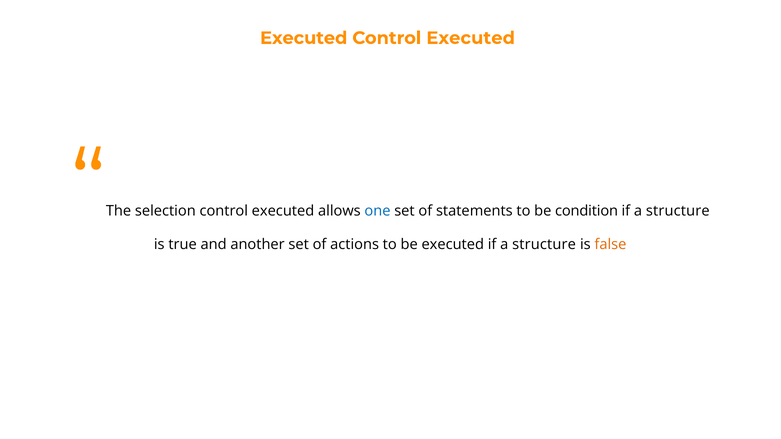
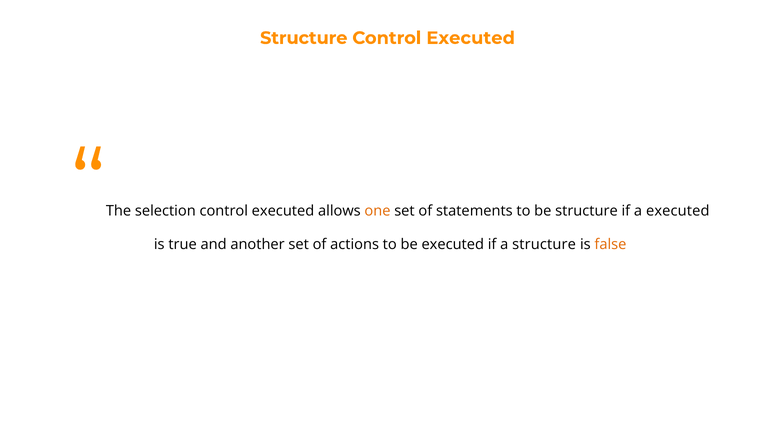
Executed: Executed -> Structure (304, 38)
one colour: blue -> orange (377, 211)
be condition: condition -> structure (586, 211)
structure: structure -> executed (678, 211)
